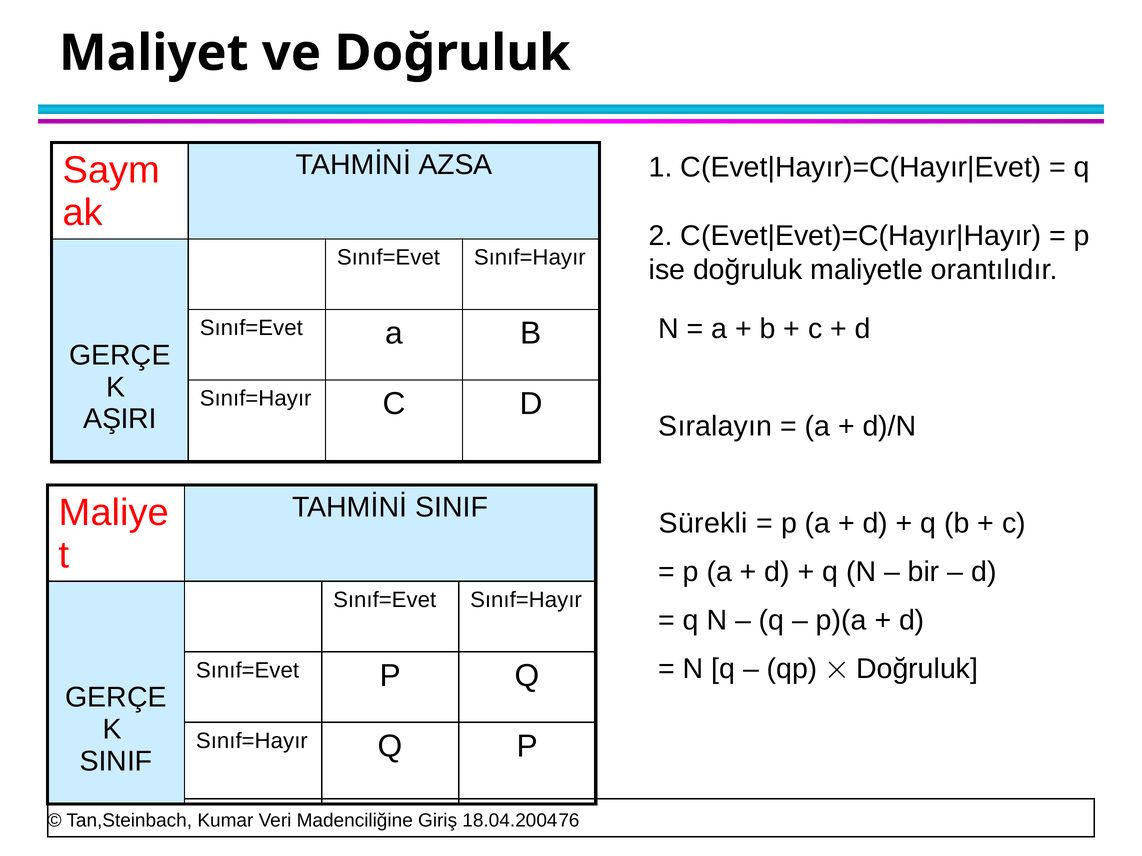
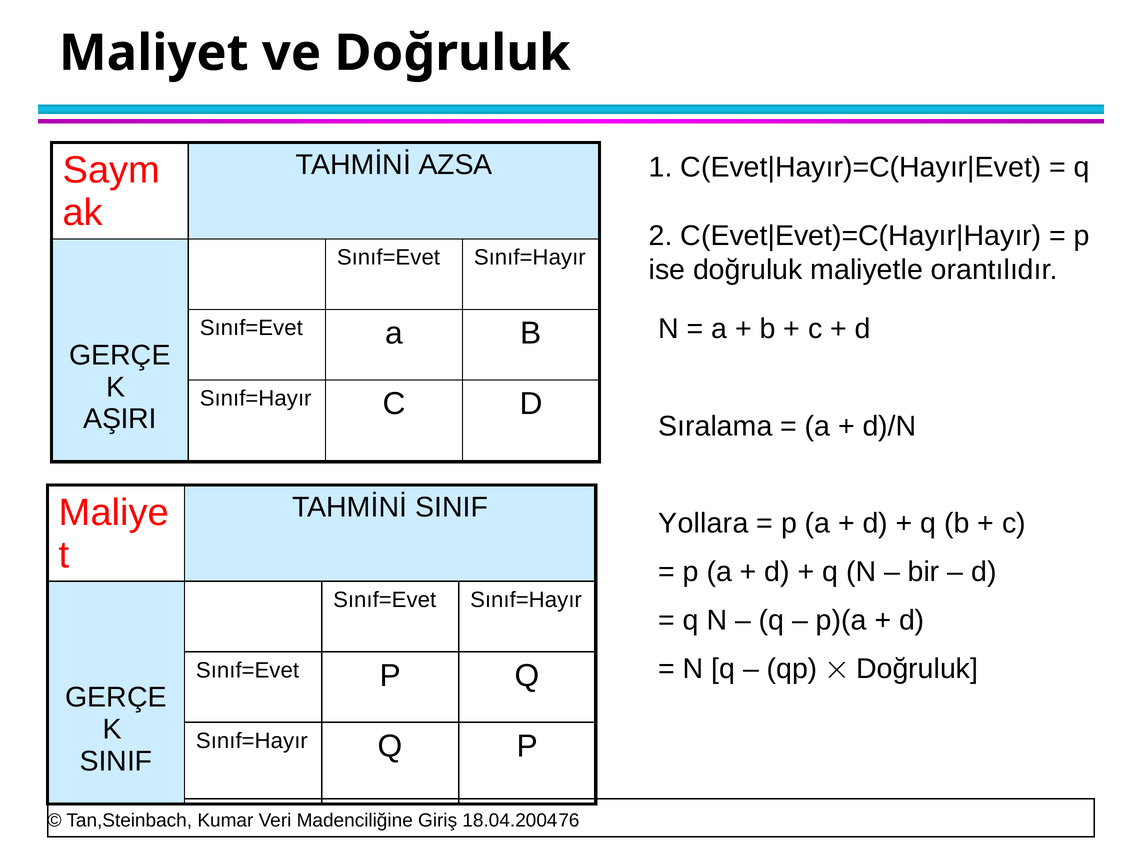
Sıralayın: Sıralayın -> Sıralama (715, 426)
Sürekli: Sürekli -> Yollara (703, 523)
